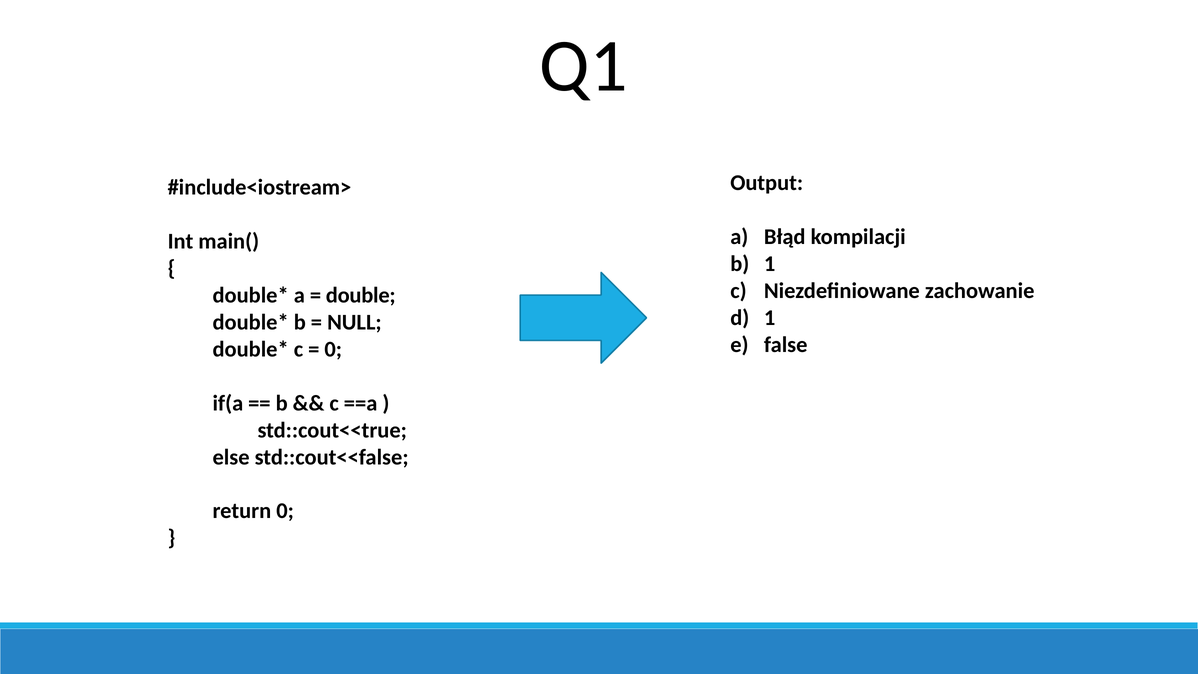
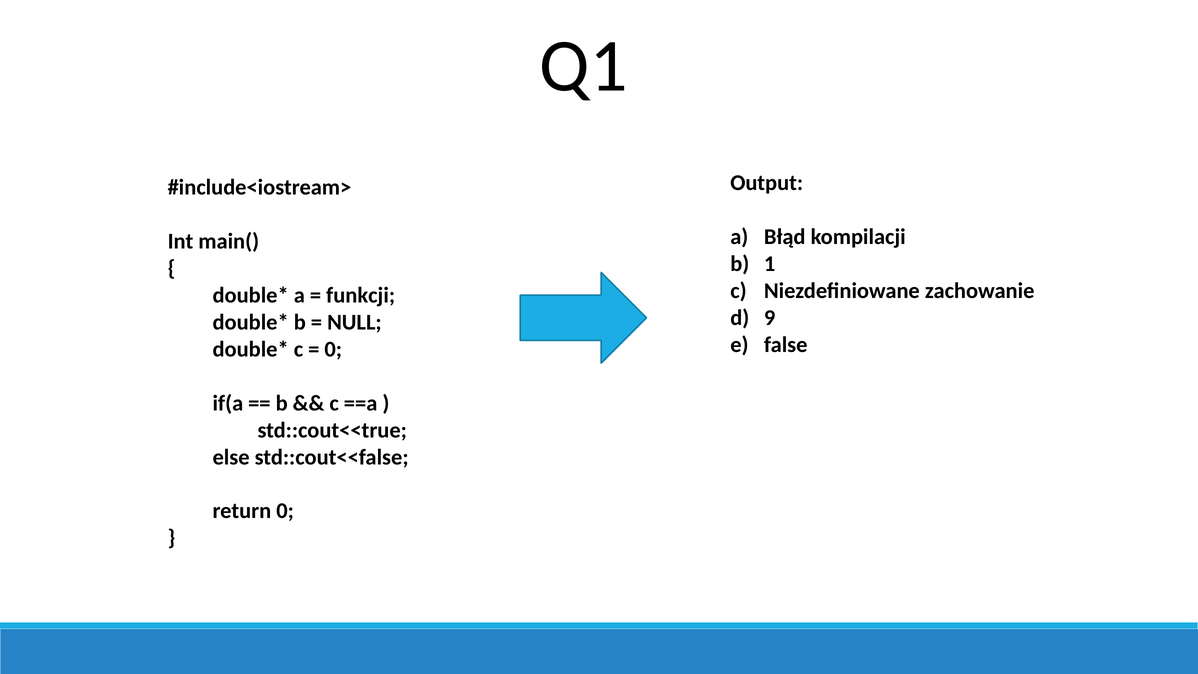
double: double -> funkcji (361, 295)
1: 1 -> 9 (770, 318)
